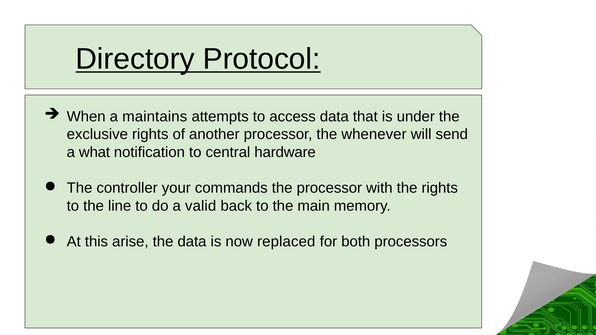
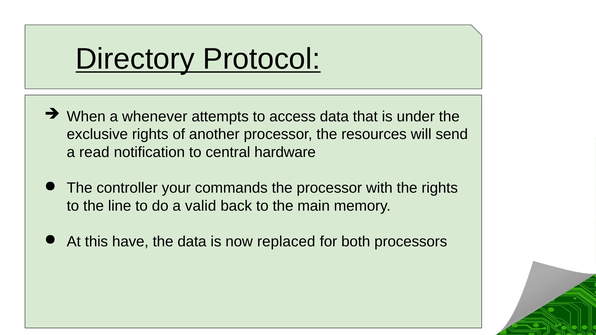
maintains: maintains -> whenever (155, 117)
whenever: whenever -> resources (374, 134)
what: what -> read (94, 152)
arise: arise -> have (130, 242)
